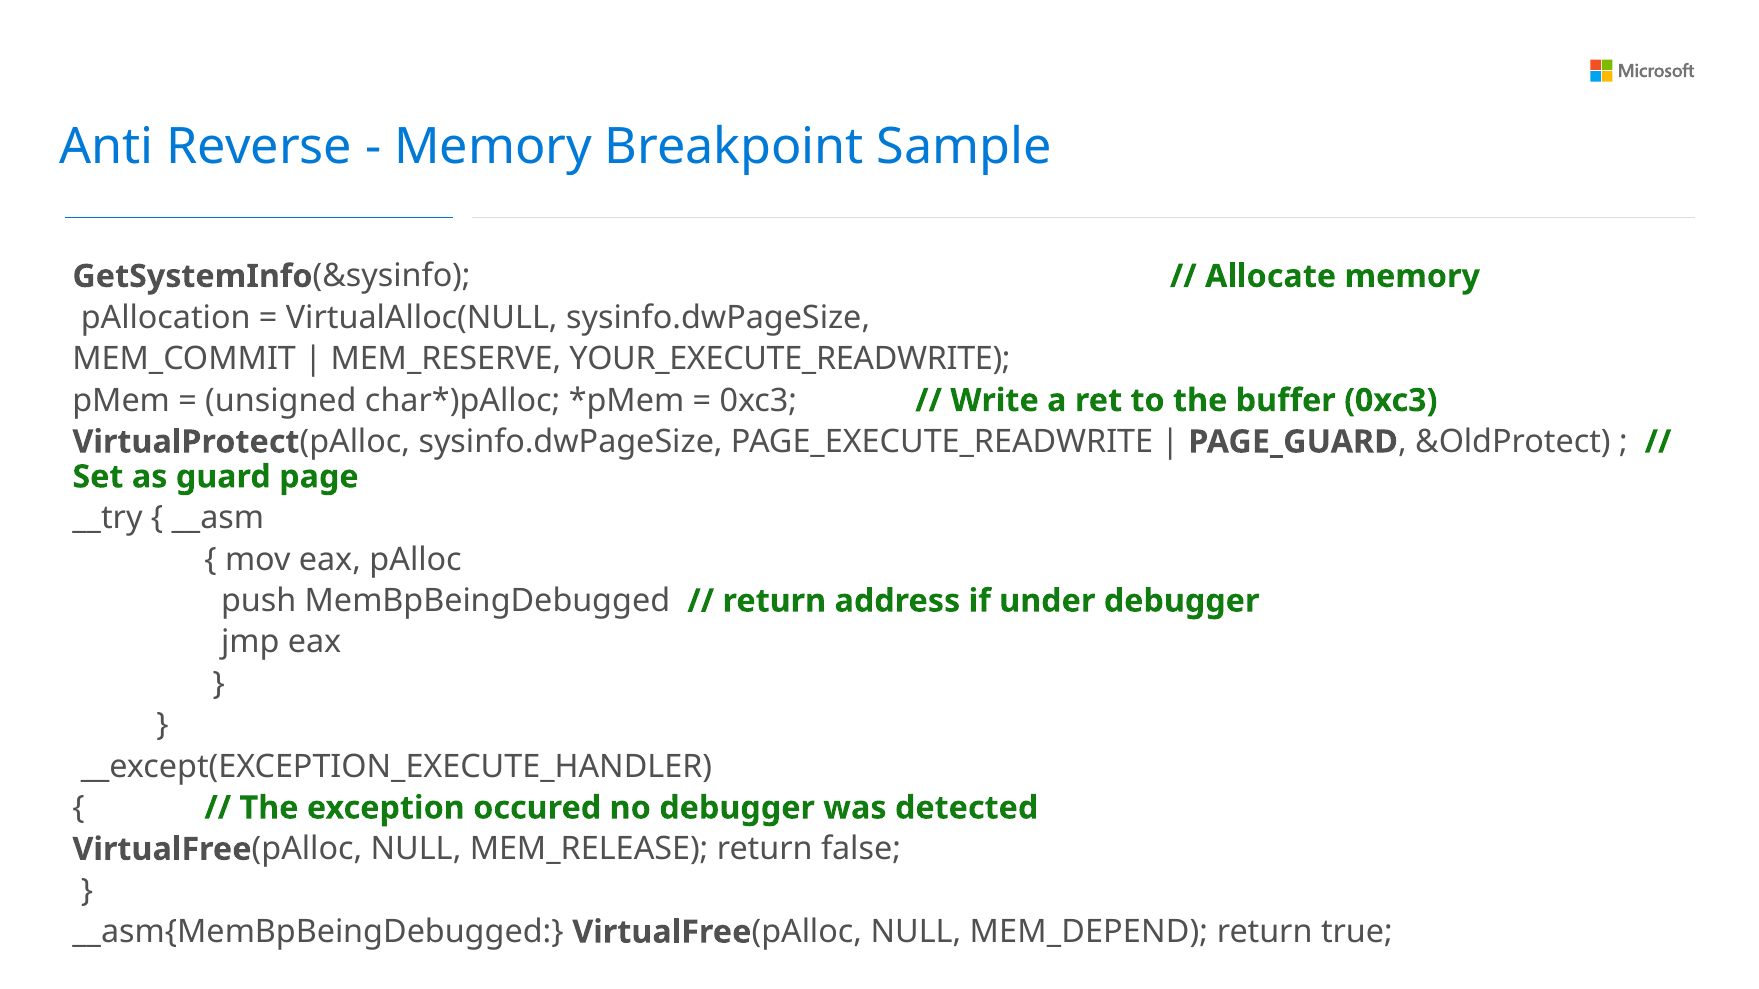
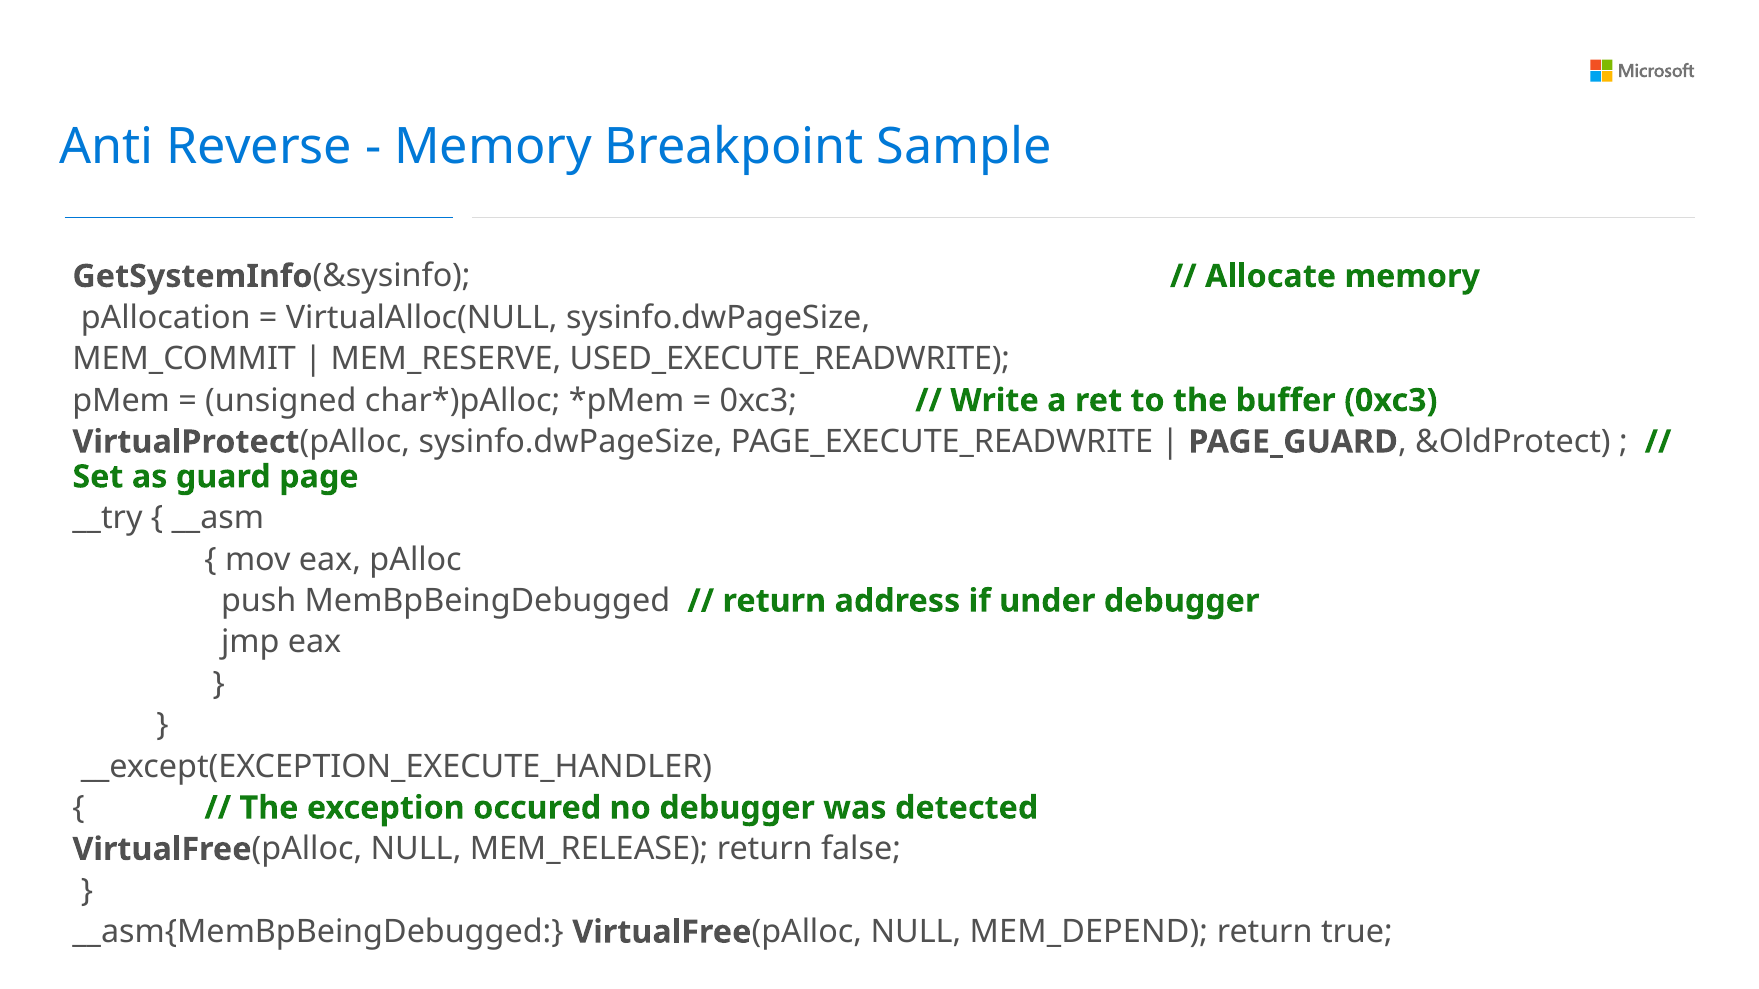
YOUR_EXECUTE_READWRITE: YOUR_EXECUTE_READWRITE -> USED_EXECUTE_READWRITE (790, 359)
